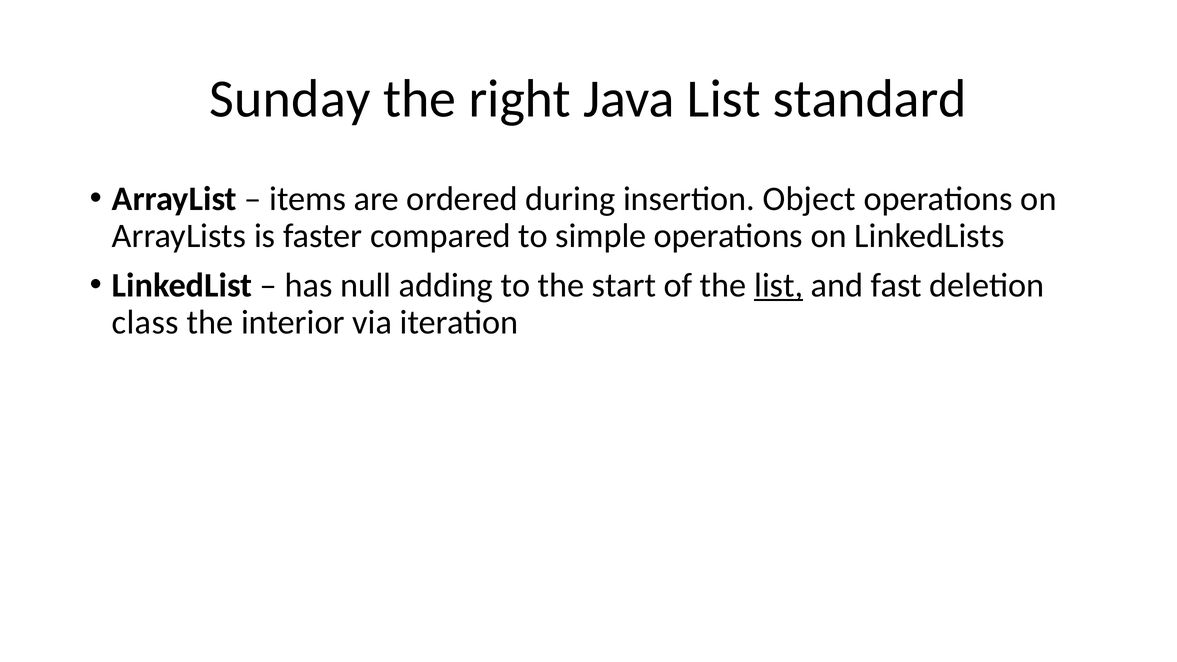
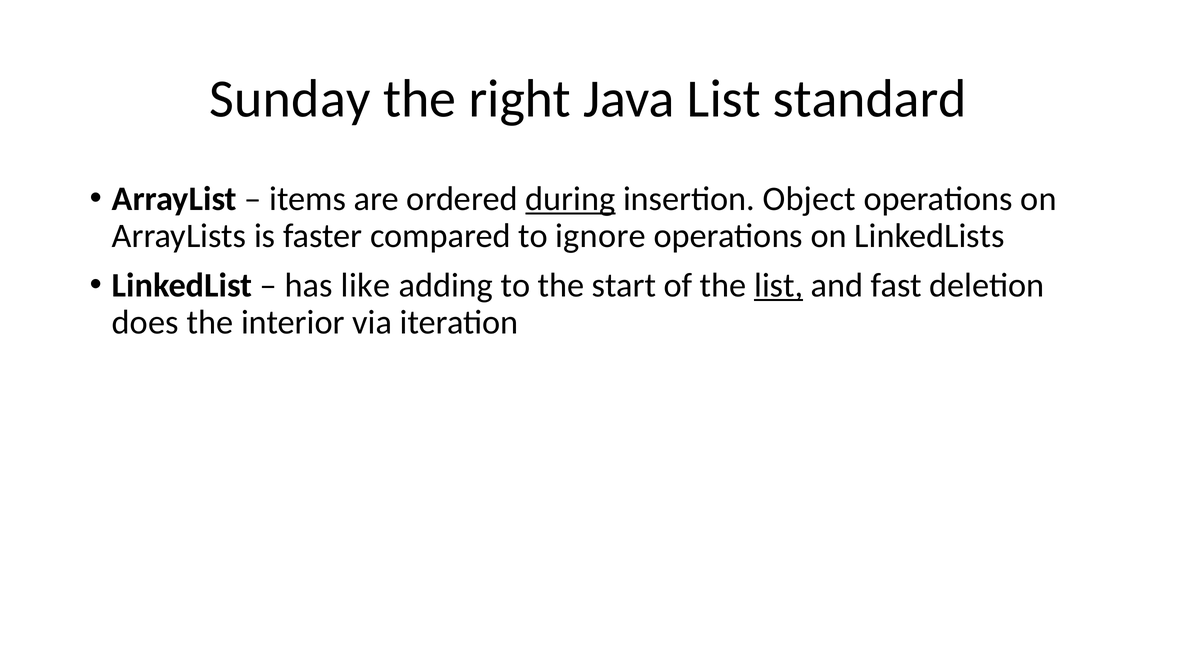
during underline: none -> present (570, 199)
simple: simple -> ignore (601, 236)
null: null -> like (365, 285)
class: class -> does (145, 322)
